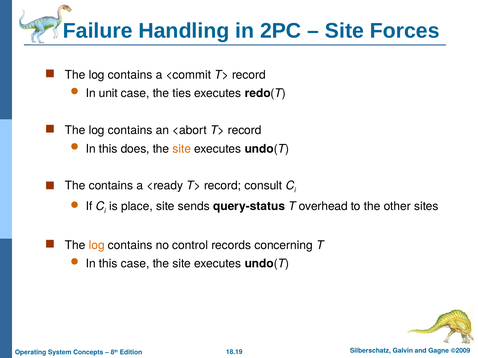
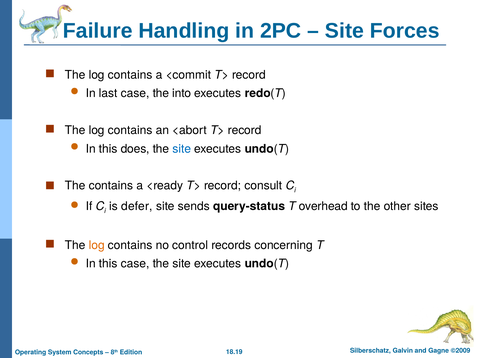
unit: unit -> last (108, 93)
ties: ties -> into (182, 93)
site colour: orange -> blue (182, 149)
place: place -> defer (137, 206)
